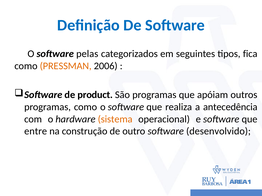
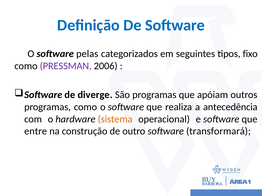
fica: fica -> fixo (250, 54)
PRESSMAN colour: orange -> purple (66, 66)
product: product -> diverge (95, 95)
desenvolvido: desenvolvido -> transformará (218, 132)
